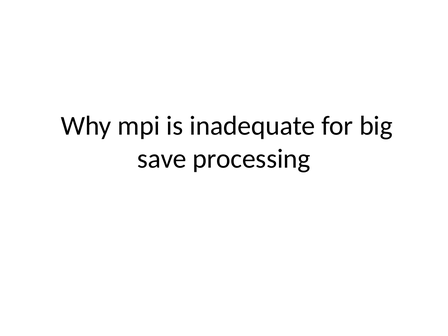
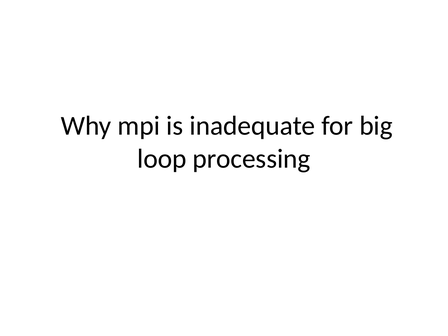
save: save -> loop (162, 159)
